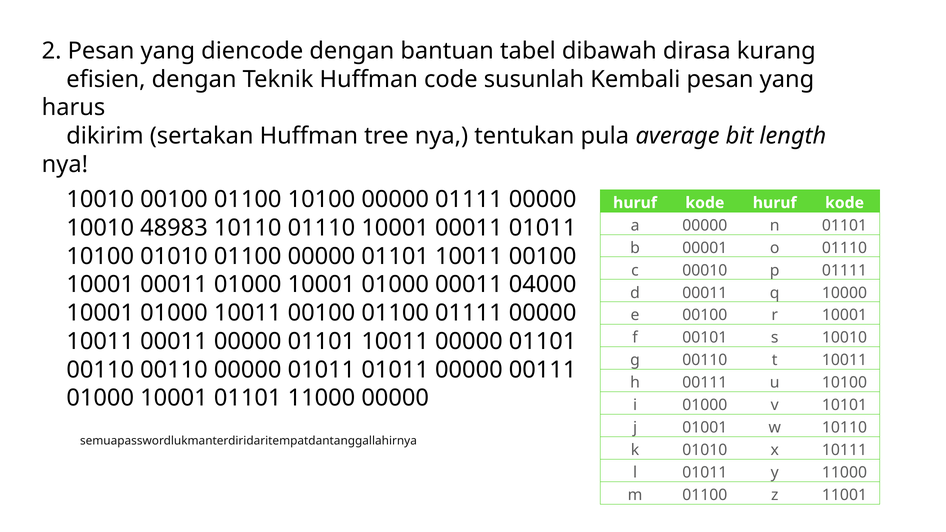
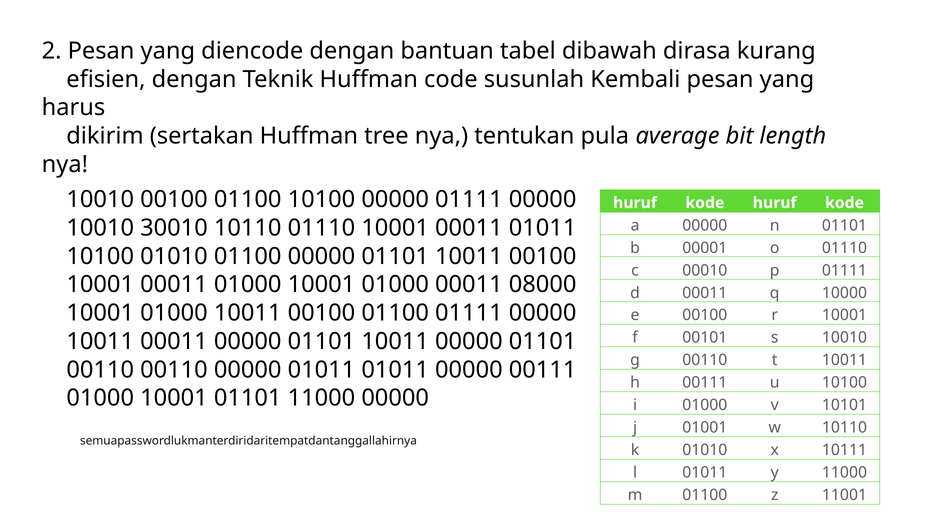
48983: 48983 -> 30010 (174, 228)
04000: 04000 -> 08000 (543, 285)
